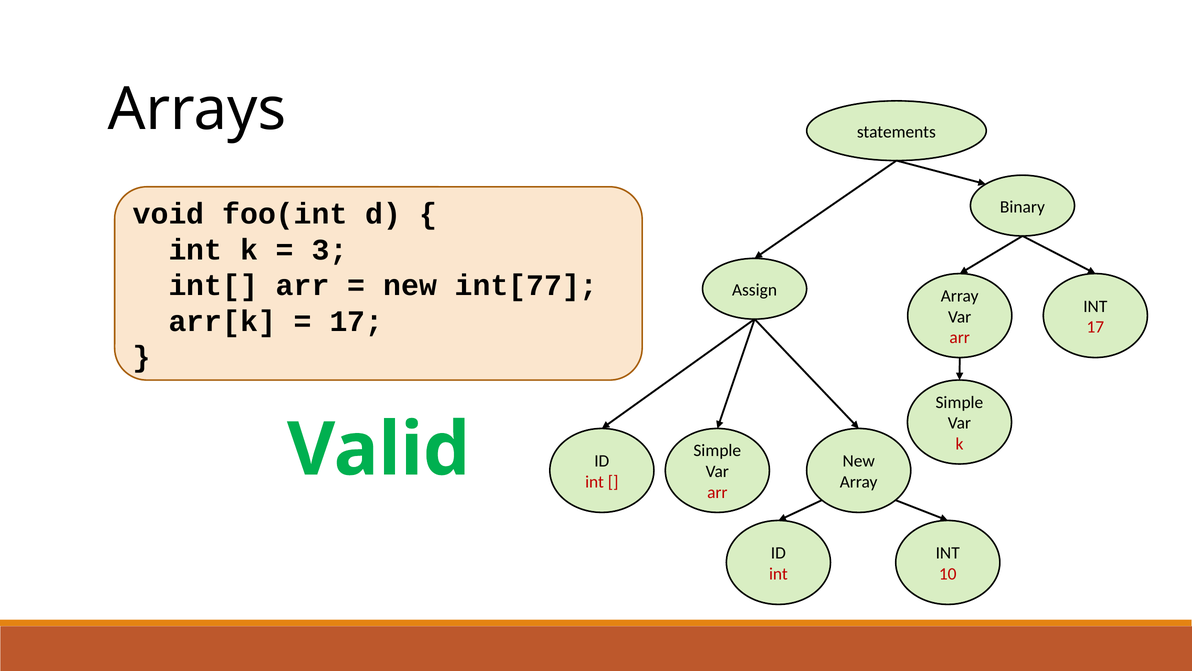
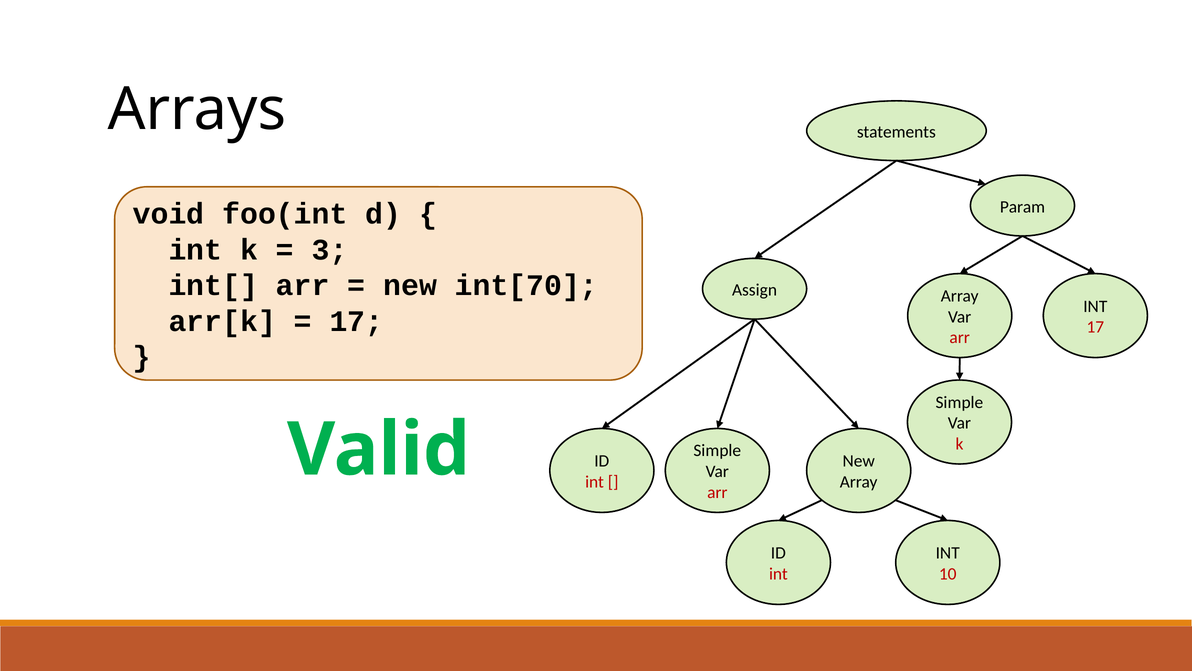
Binary: Binary -> Param (1023, 207)
int[77: int[77 -> int[70 (526, 285)
